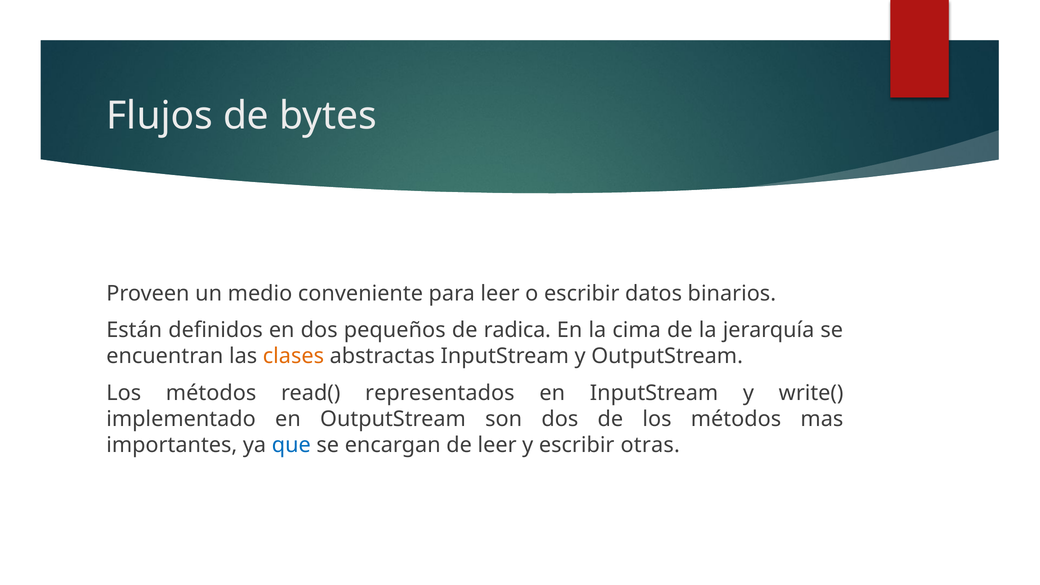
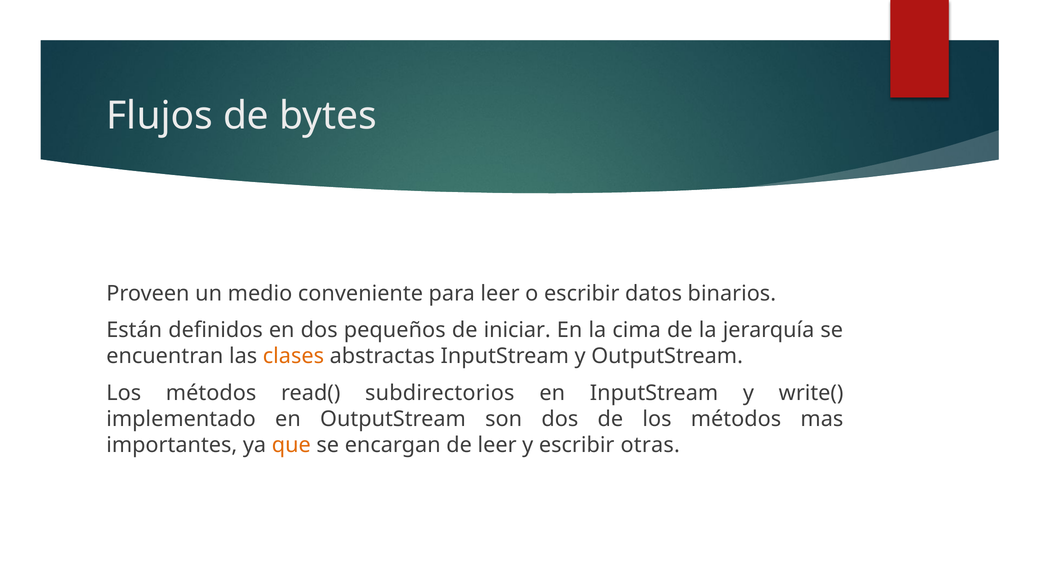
radica: radica -> iniciar (517, 330)
representados: representados -> subdirectorios (440, 393)
que colour: blue -> orange (291, 445)
